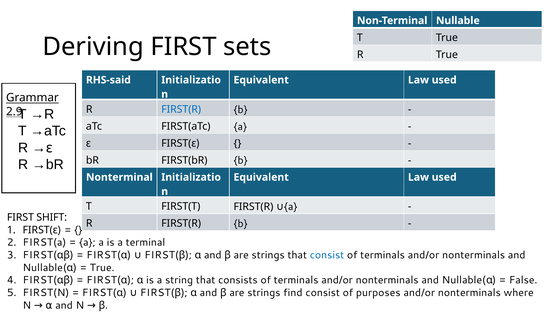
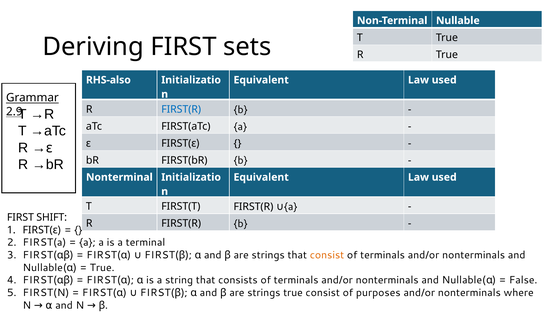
RHS-said: RHS-said -> RHS-also (108, 80)
consist colour: blue -> orange (327, 255)
strings find: find -> true (293, 293)
